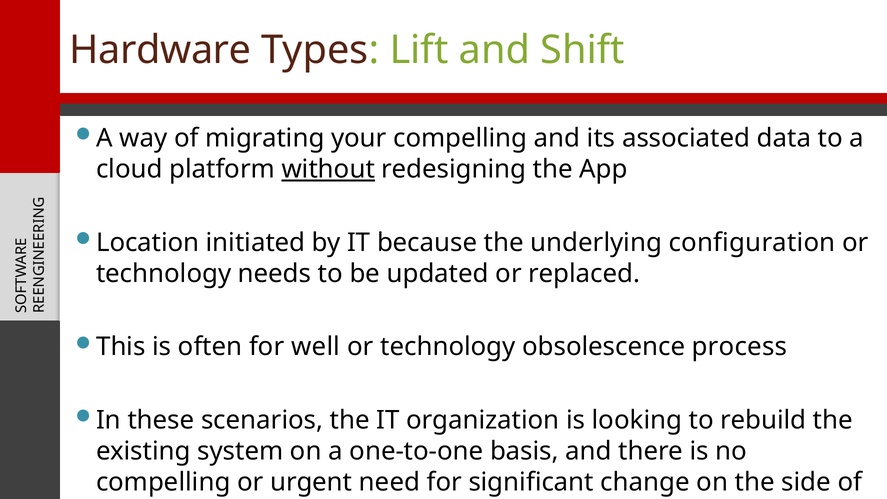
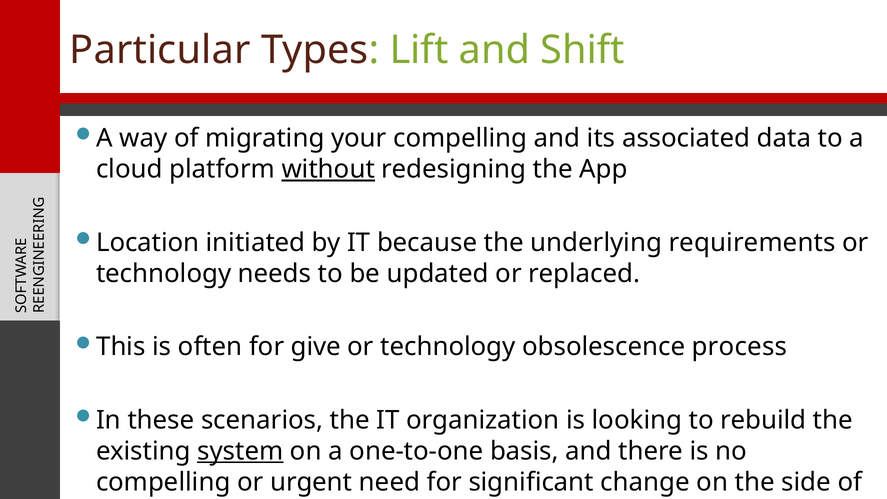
Hardware: Hardware -> Particular (160, 50)
configuration: configuration -> requirements (752, 243)
well: well -> give (316, 347)
system underline: none -> present (240, 451)
